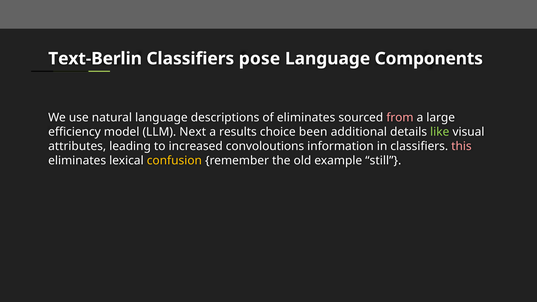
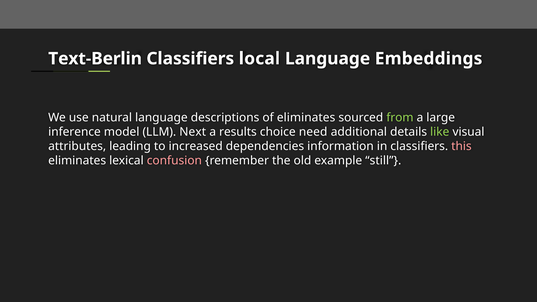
pose: pose -> local (259, 59)
Components: Components -> Embeddings (429, 59)
from colour: pink -> light green (400, 118)
efficiency: efficiency -> inference (75, 132)
been: been -> need (313, 132)
convoloutions: convoloutions -> dependencies (265, 146)
confusion colour: yellow -> pink (174, 161)
